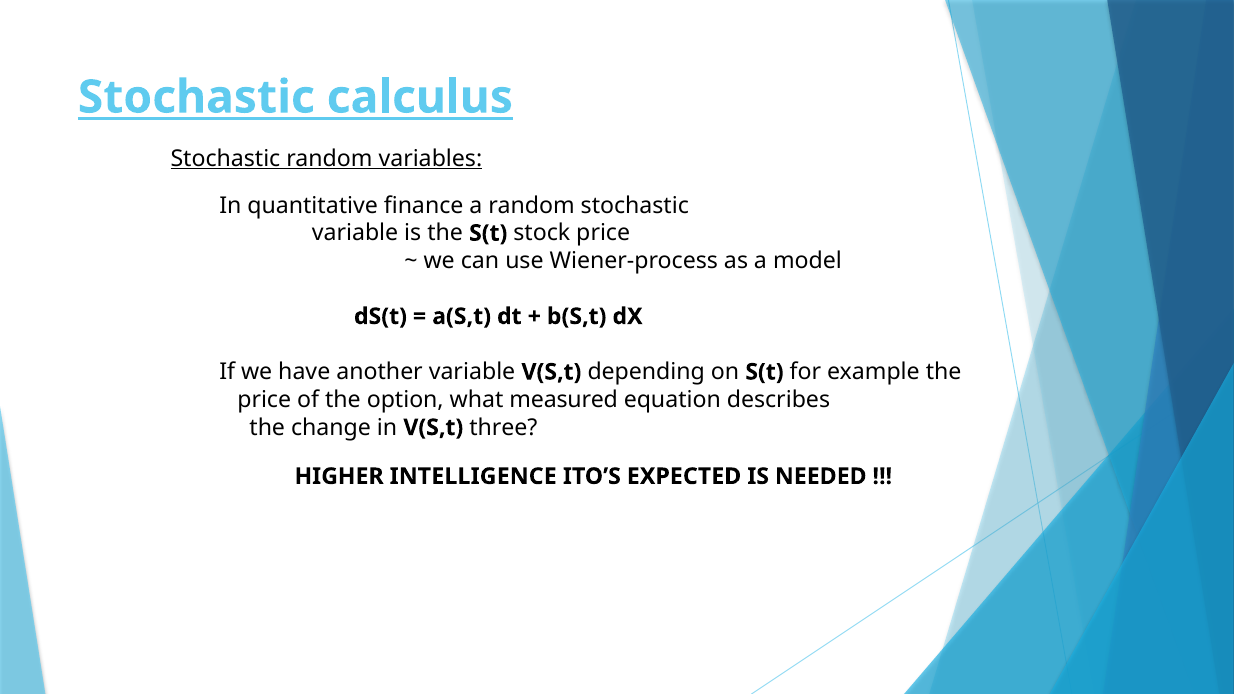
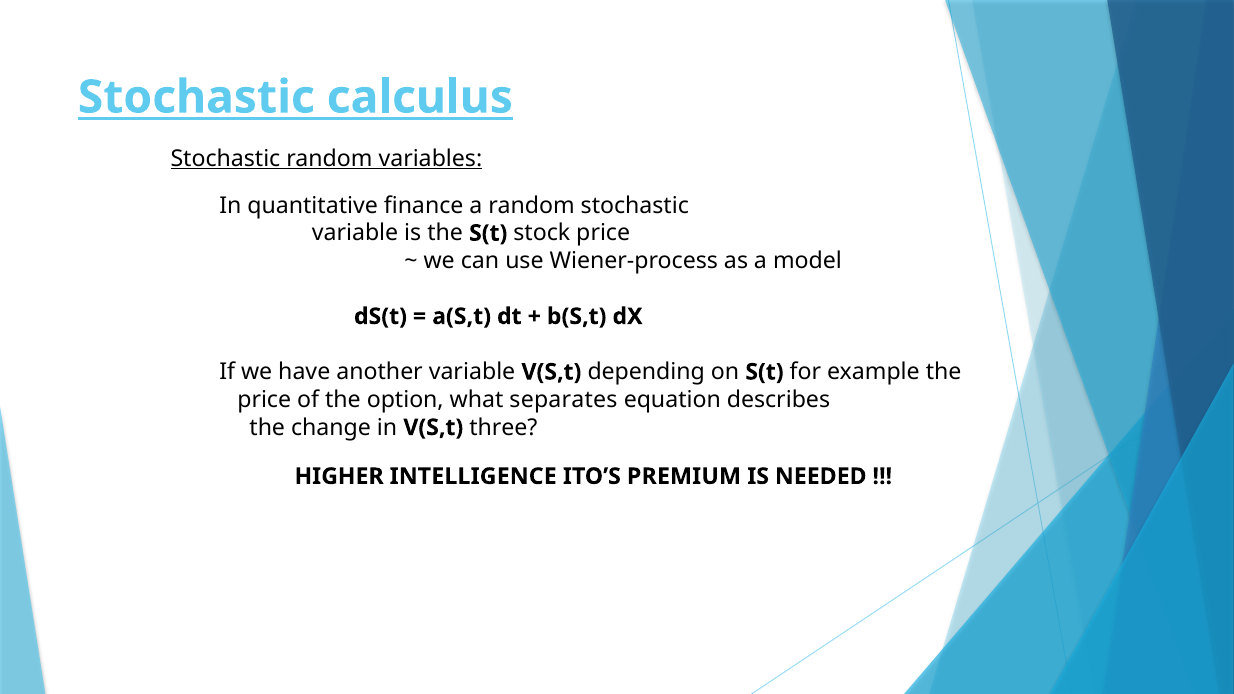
measured: measured -> separates (564, 400)
EXPECTED: EXPECTED -> PREMIUM (684, 476)
